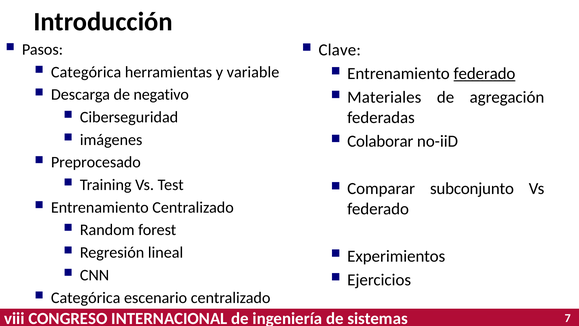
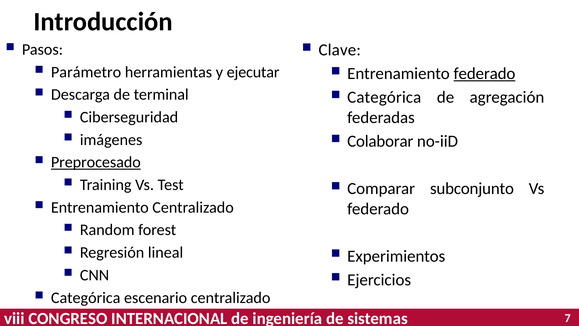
Categórica: Categórica -> Parámetro (86, 72)
variable: variable -> ejecutar (253, 72)
negativo: negativo -> terminal (161, 95)
Materiales: Materiales -> Categórica (384, 97)
Preprocesado underline: none -> present (96, 162)
